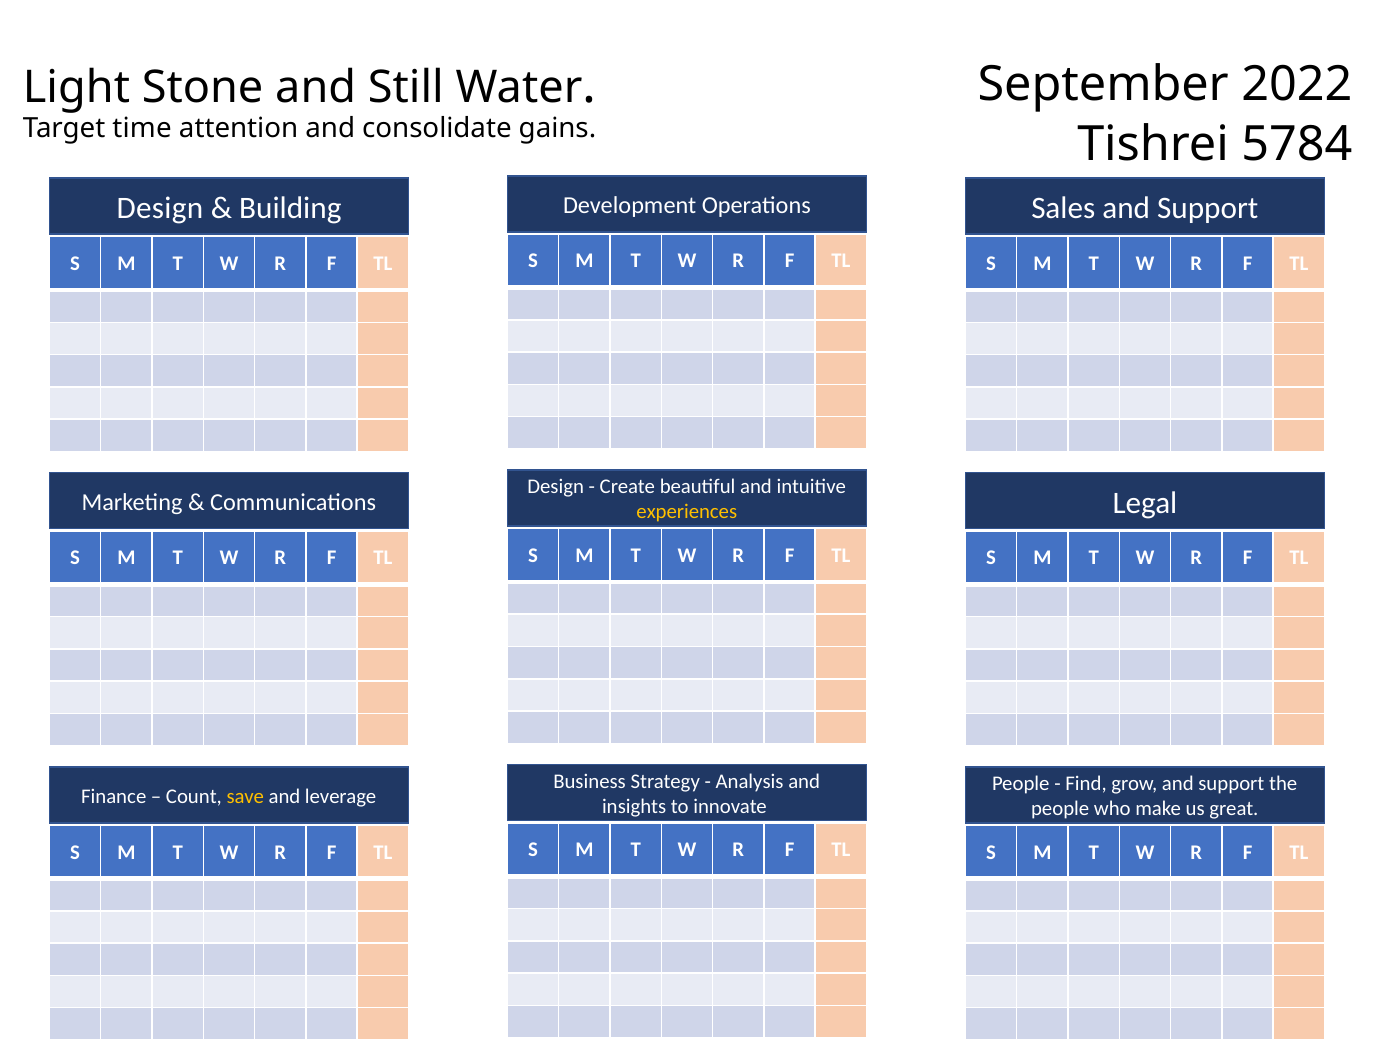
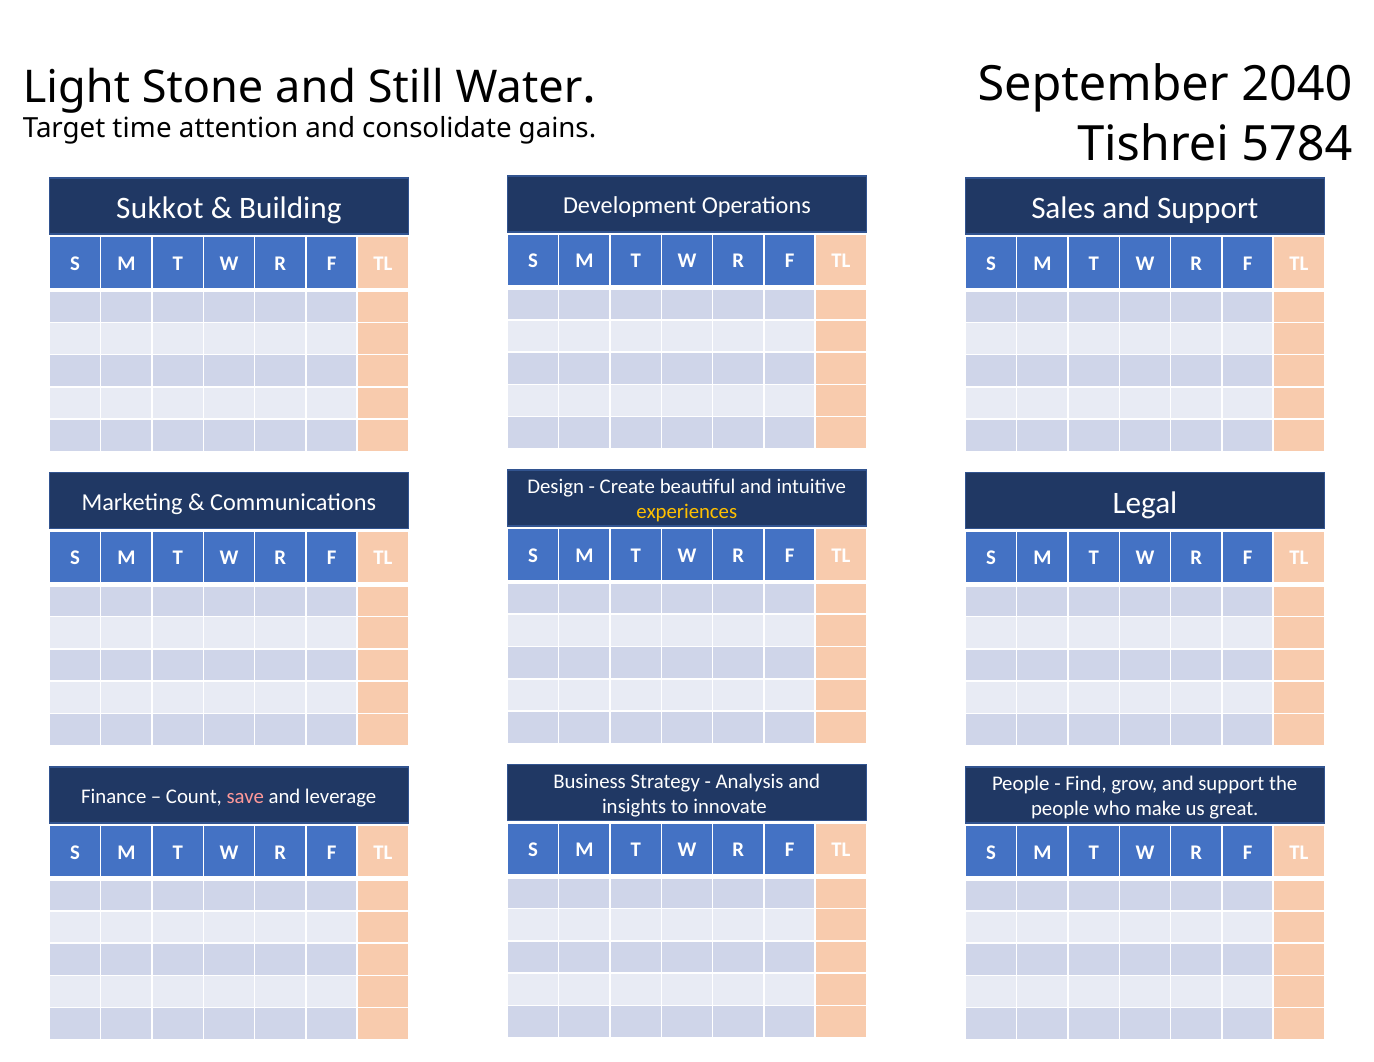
2022: 2022 -> 2040 (1297, 85)
Design: Design -> Sukkot (160, 208)
save colour: yellow -> pink (245, 796)
